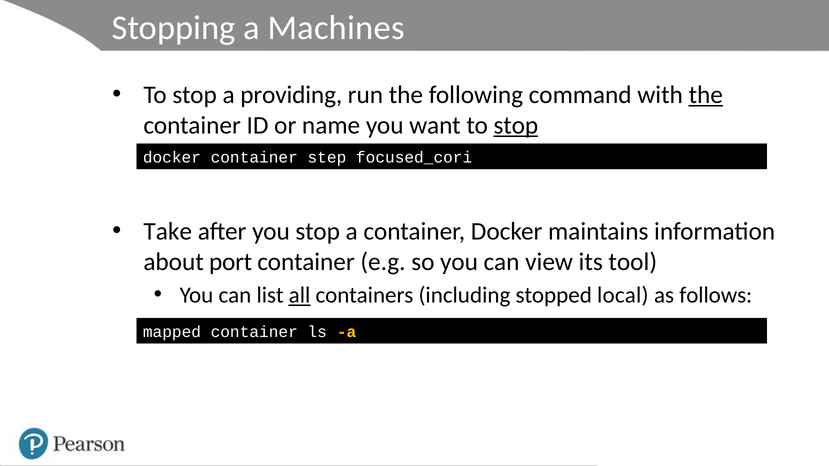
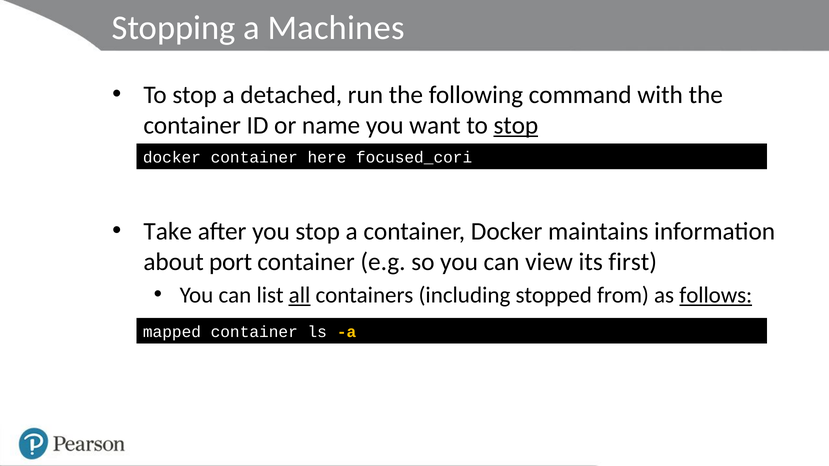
providing: providing -> detached (291, 95)
the underline: present -> none (706, 95)
step: step -> here (327, 158)
tool: tool -> first (633, 262)
local: local -> from (623, 295)
follows underline: none -> present (716, 295)
